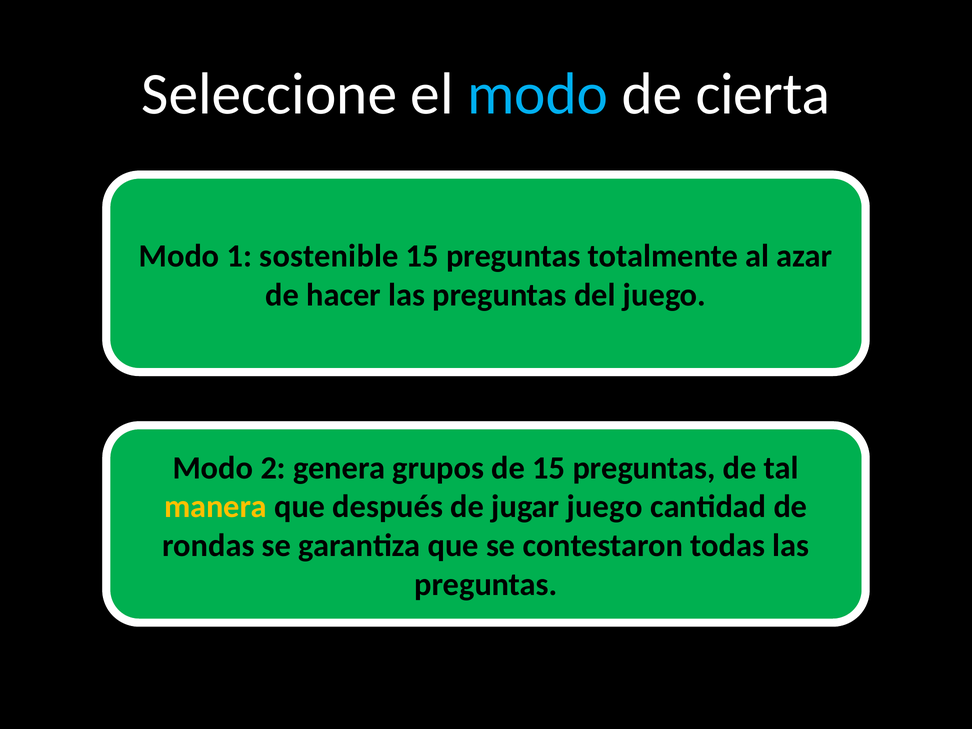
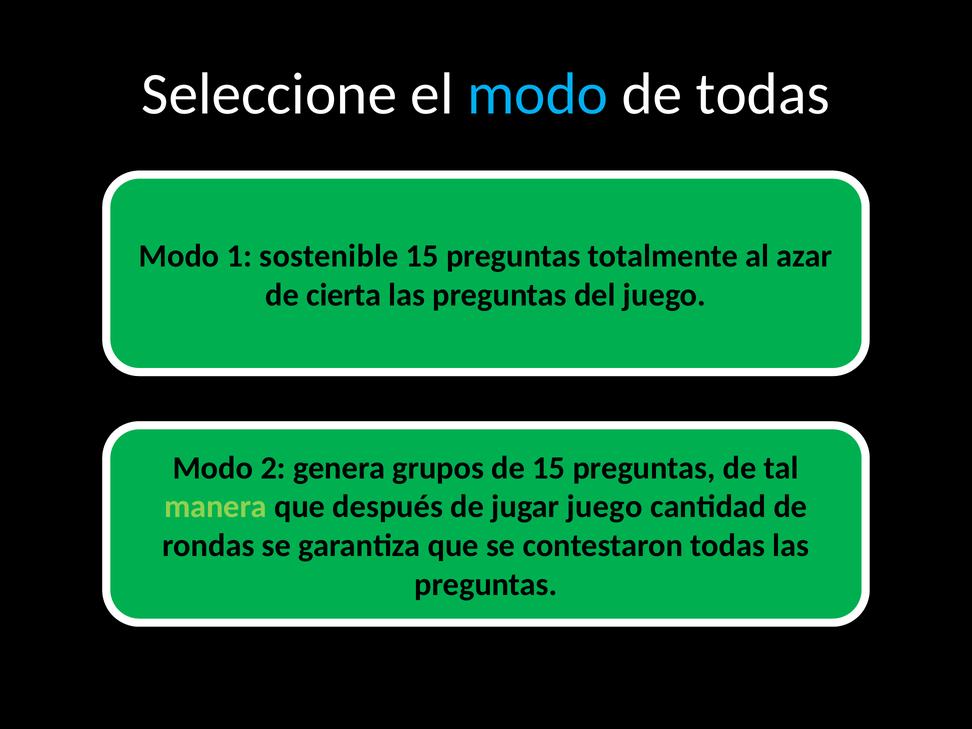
de cierta: cierta -> todas (763, 94)
hacer: hacer -> cierta (344, 295)
manera colour: yellow -> light green (216, 507)
